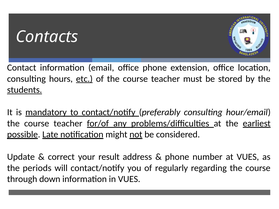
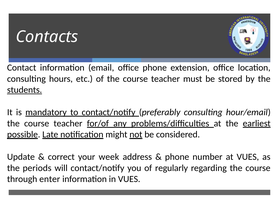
etc underline: present -> none (84, 79)
result: result -> week (109, 157)
down: down -> enter (50, 179)
